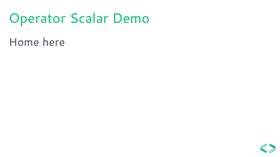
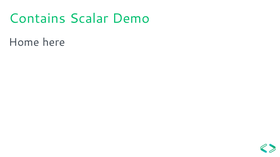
Operator: Operator -> Contains (37, 18)
